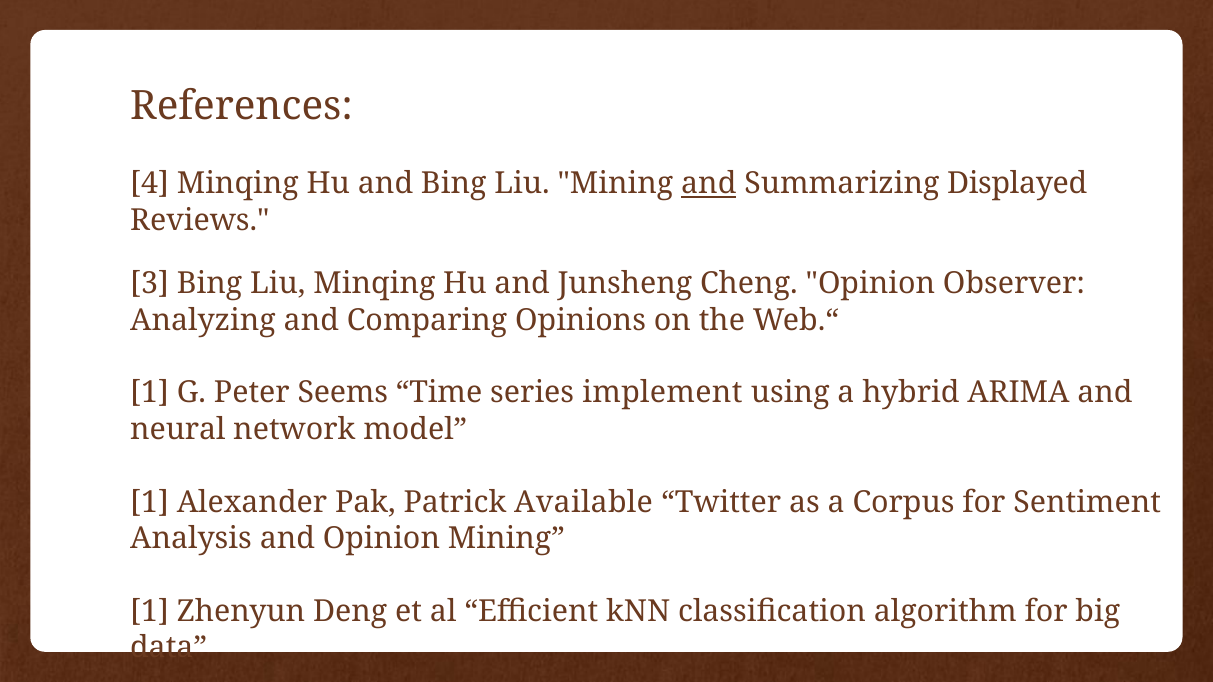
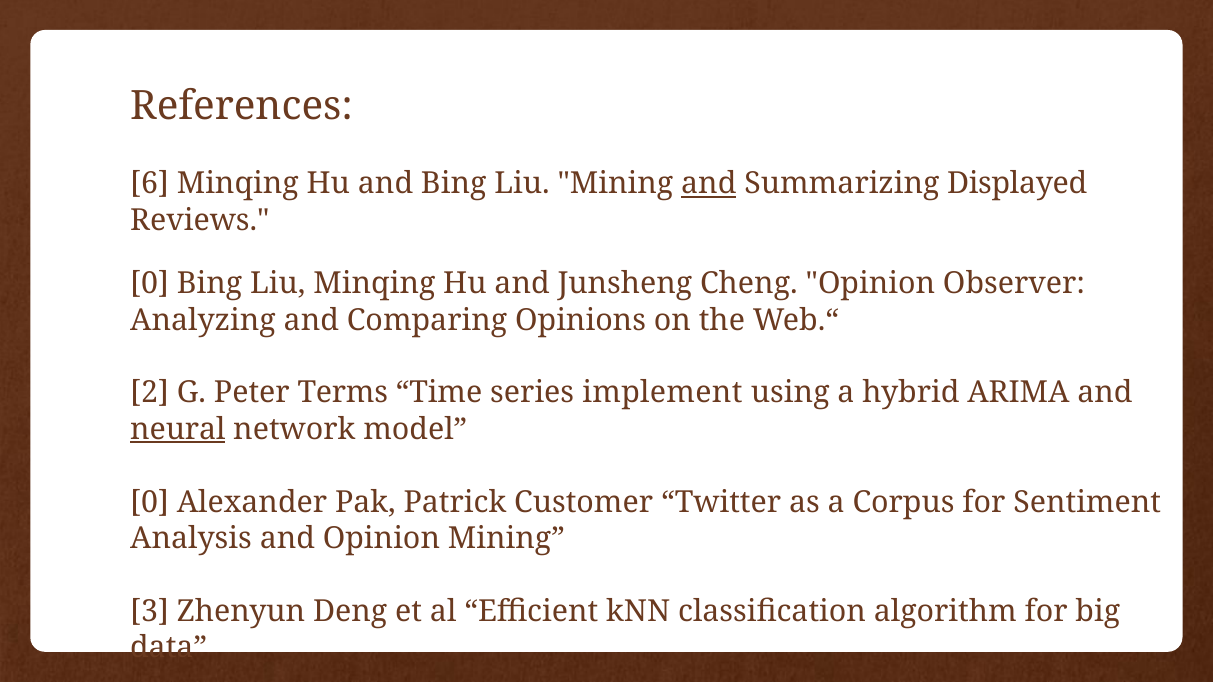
4: 4 -> 6 (150, 184)
3: 3 -> 0 (150, 284)
1: 1 -> 2 (150, 393)
Seems: Seems -> Terms (343, 393)
neural underline: none -> present (178, 430)
1: 1 -> 0 (150, 502)
Available: Available -> Customer (584, 502)
1: 1 -> 3 (150, 612)
